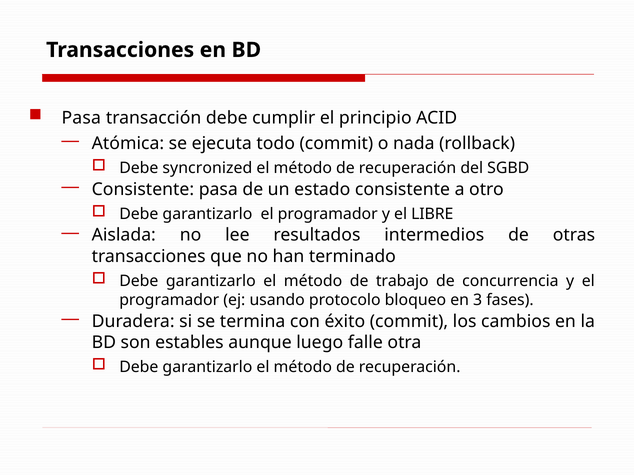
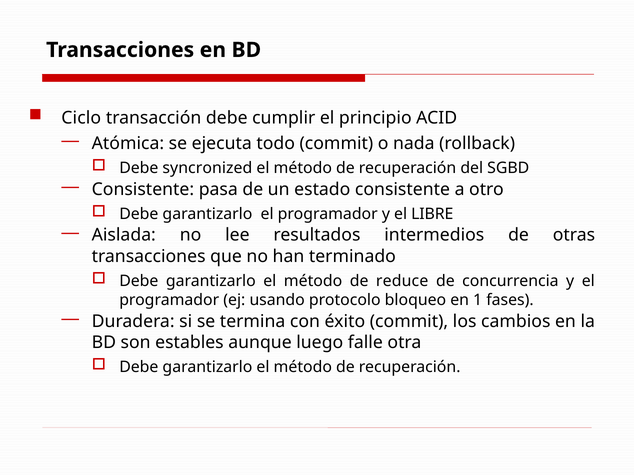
Pasa: Pasa -> Ciclo (81, 118)
trabajo: trabajo -> reduce (402, 281)
3: 3 -> 1 (478, 300)
